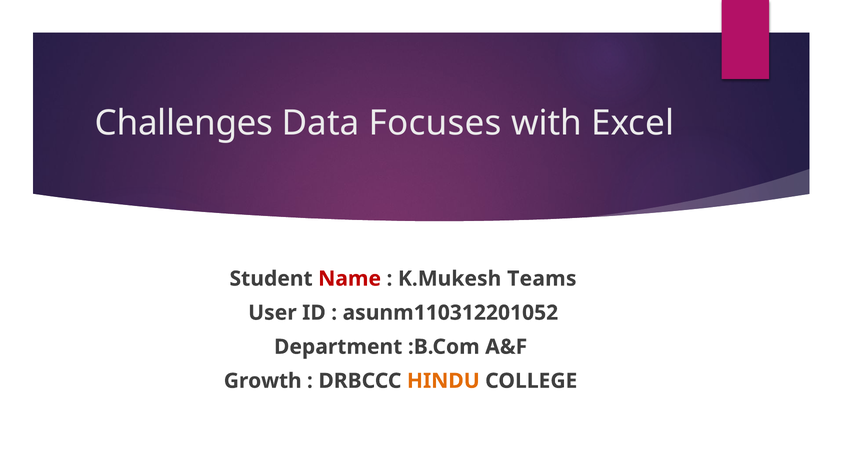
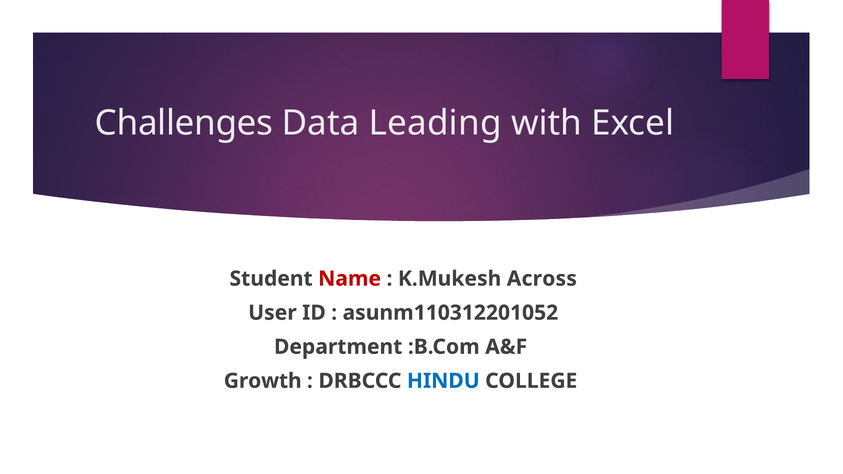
Focuses: Focuses -> Leading (435, 123)
Teams: Teams -> Across (542, 279)
HINDU colour: orange -> blue (443, 381)
